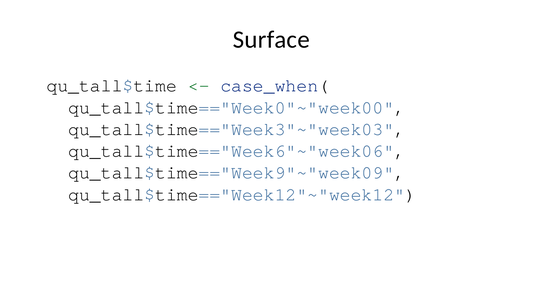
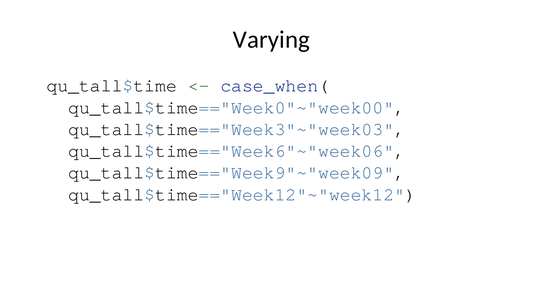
Surface: Surface -> Varying (271, 39)
